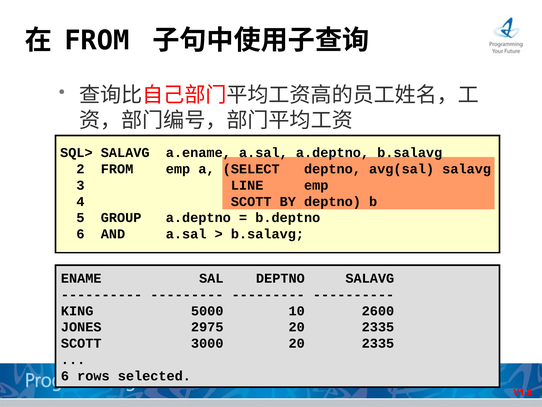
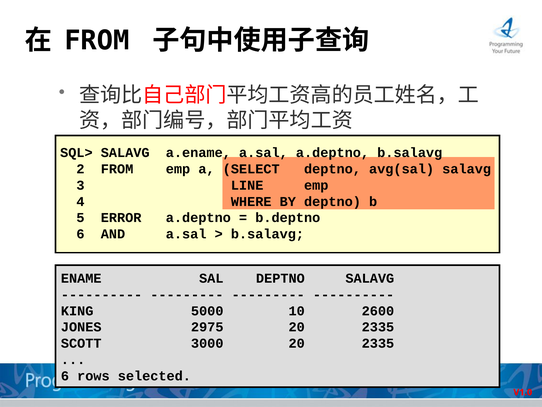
4 SCOTT: SCOTT -> WHERE (251, 201)
GROUP: GROUP -> ERROR (121, 218)
